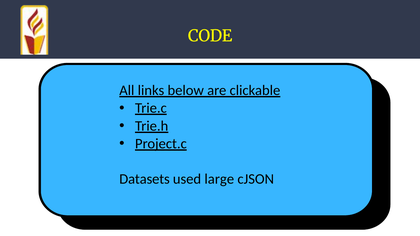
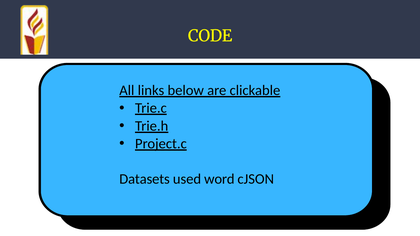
large: large -> word (219, 179)
